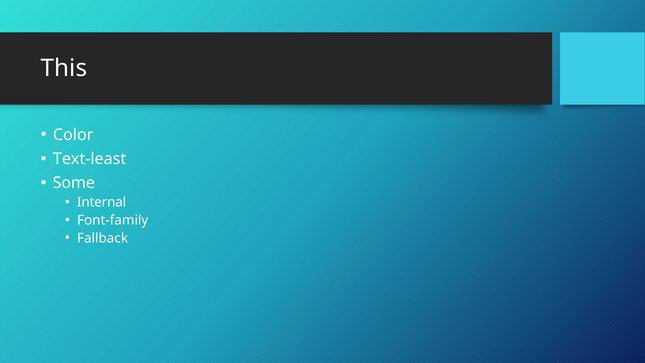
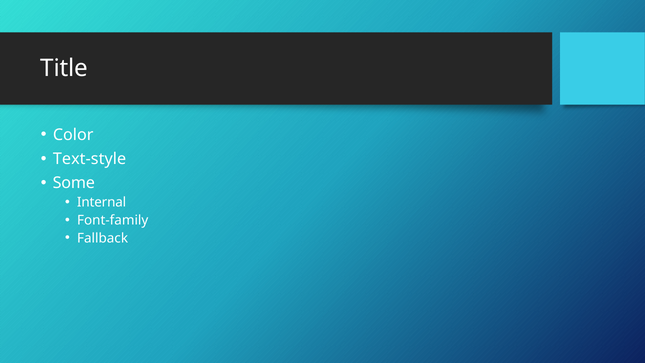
This: This -> Title (64, 68)
Text-least: Text-least -> Text-style (90, 159)
